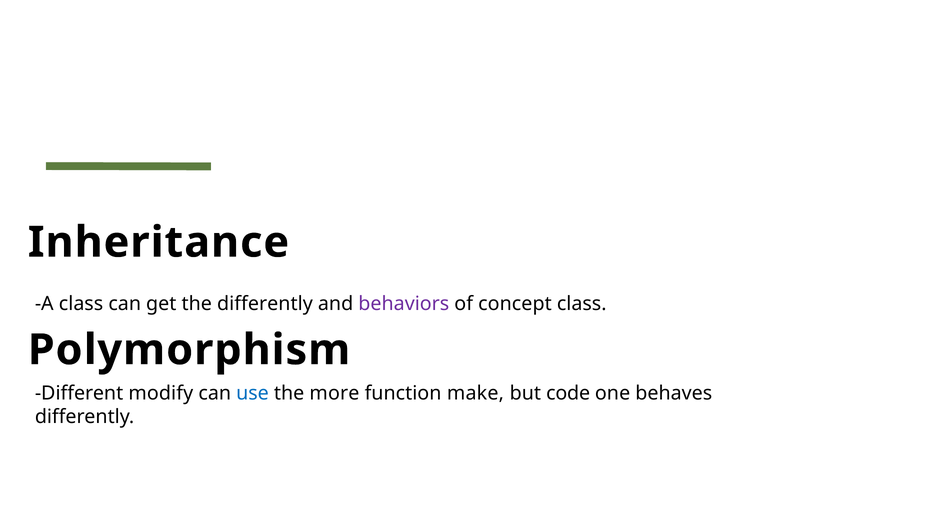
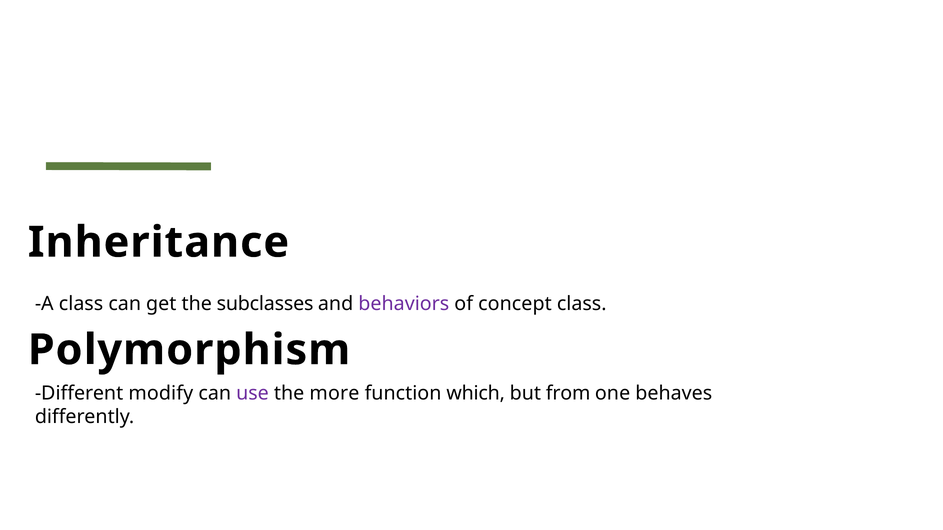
the differently: differently -> subclasses (265, 304)
use colour: blue -> purple (252, 394)
make: make -> which (476, 394)
code: code -> from (568, 394)
